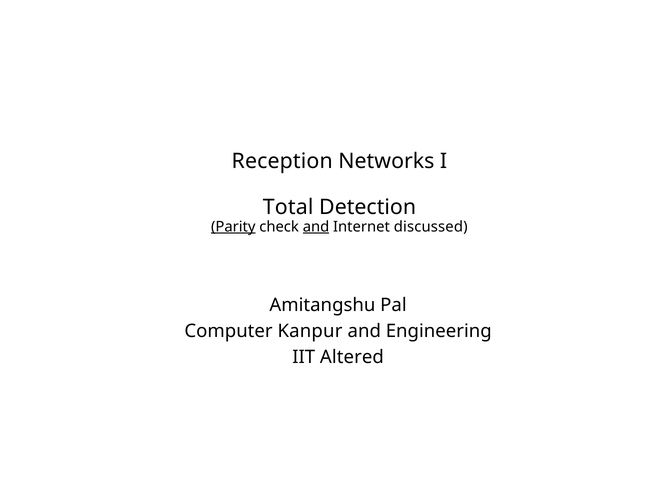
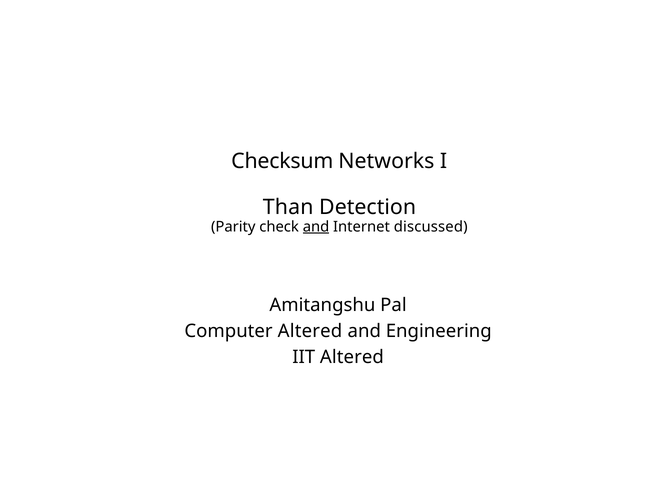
Reception: Reception -> Checksum (282, 161)
Total: Total -> Than (288, 207)
Parity underline: present -> none (233, 227)
Computer Kanpur: Kanpur -> Altered (310, 331)
